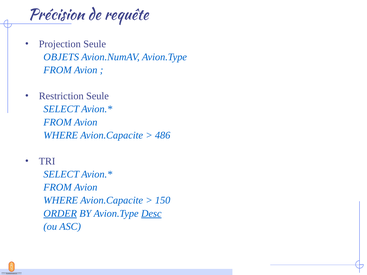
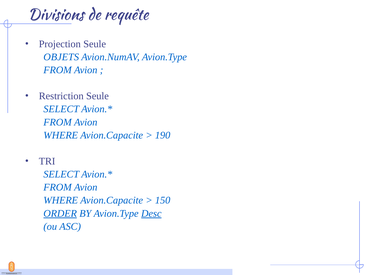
Précision: Précision -> Divisions (56, 15)
486: 486 -> 190 (163, 135)
